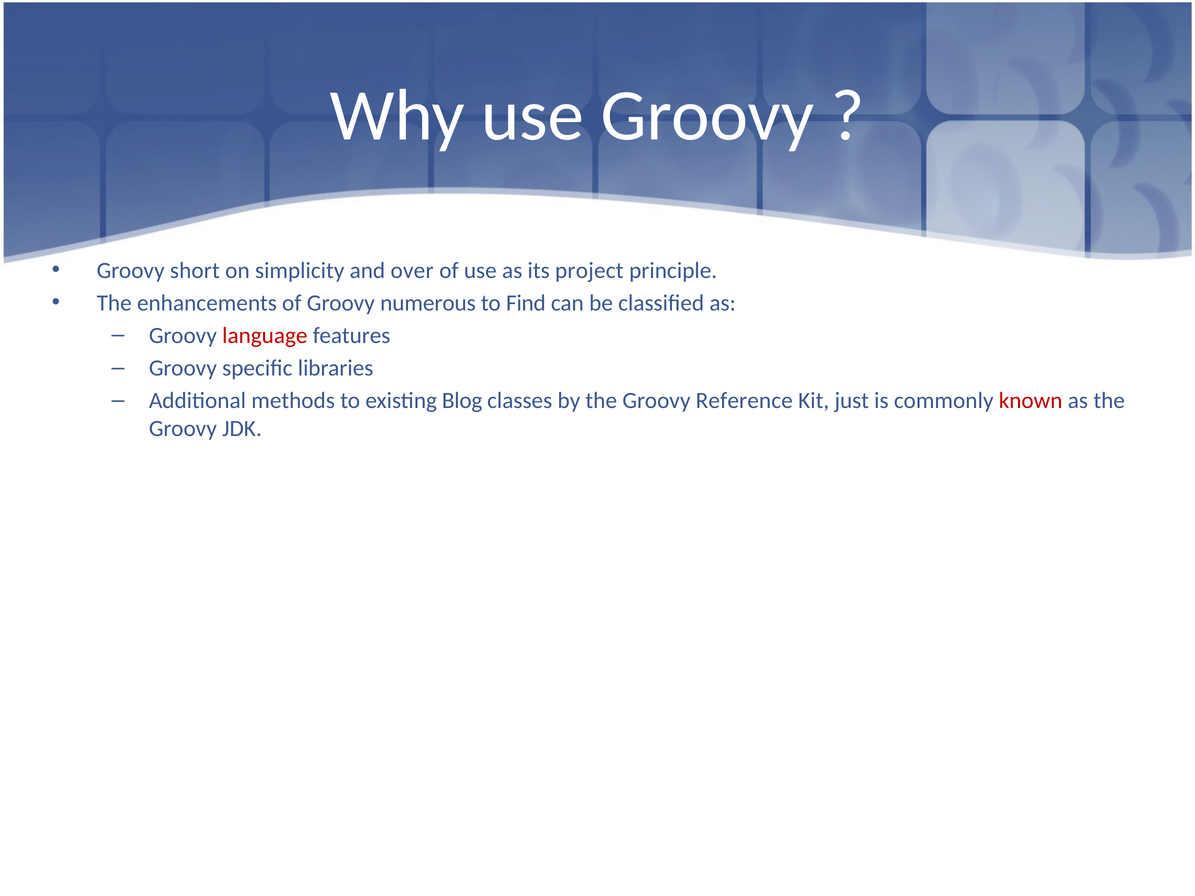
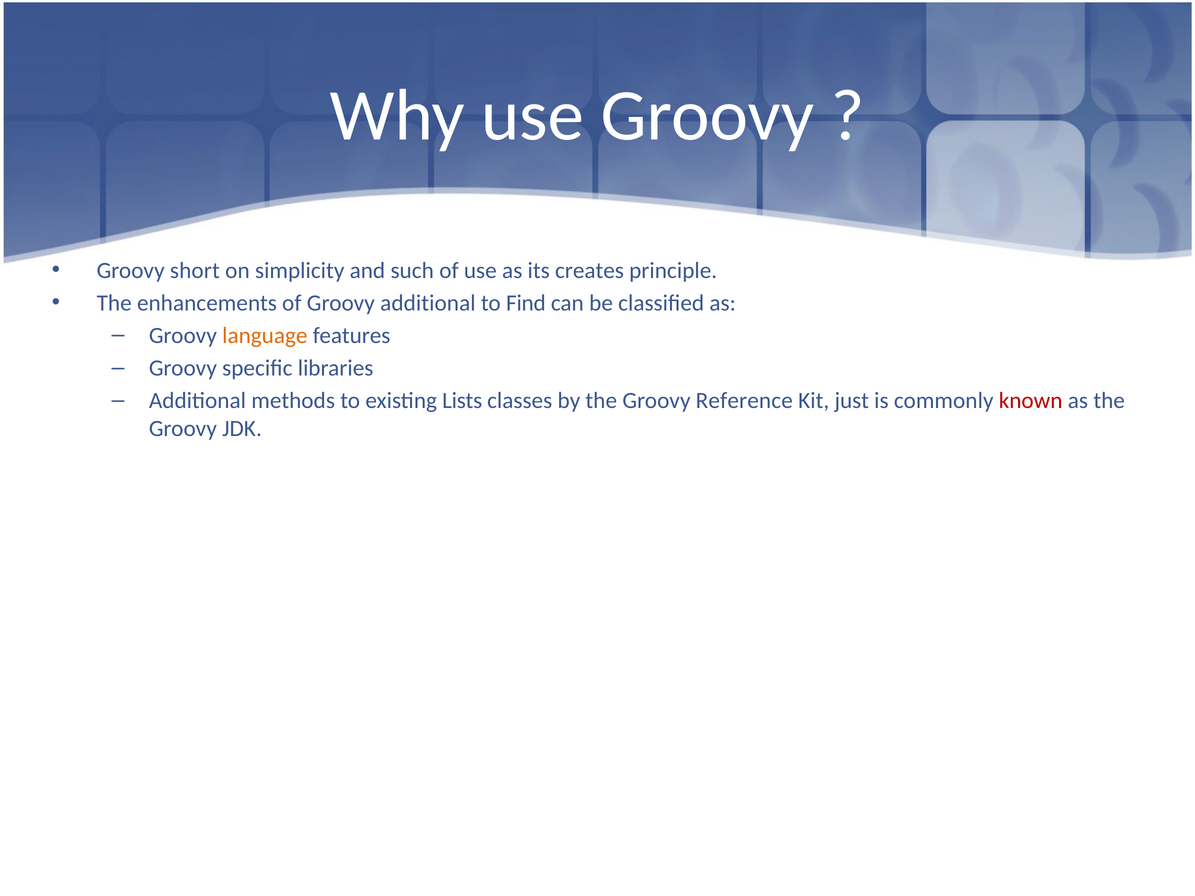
over: over -> such (412, 271)
project: project -> creates (589, 271)
Groovy numerous: numerous -> additional (428, 303)
language colour: red -> orange (265, 336)
Blog: Blog -> Lists (462, 401)
